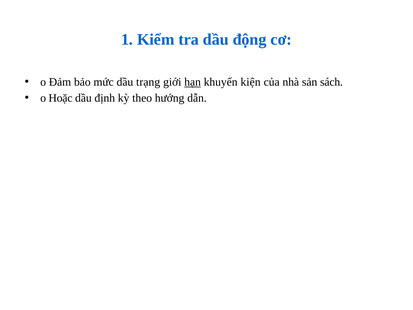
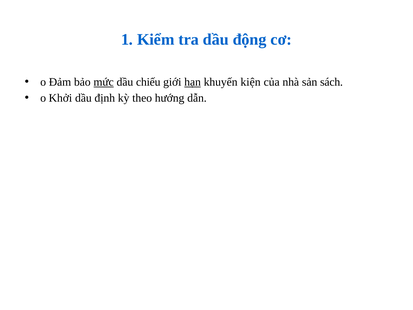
mức underline: none -> present (104, 82)
trạng: trạng -> chiếu (148, 82)
Hoặc: Hoặc -> Khởi (60, 98)
